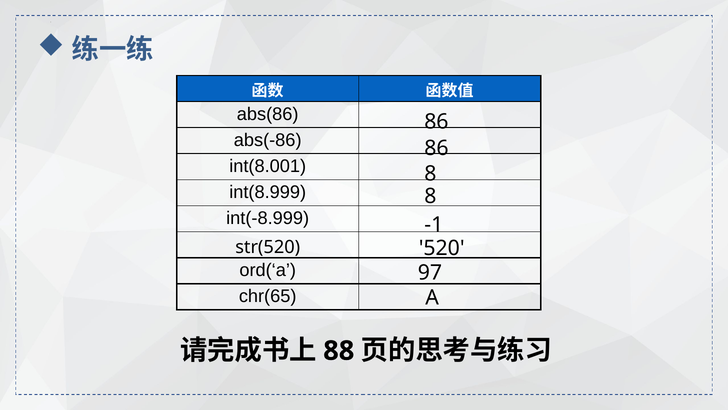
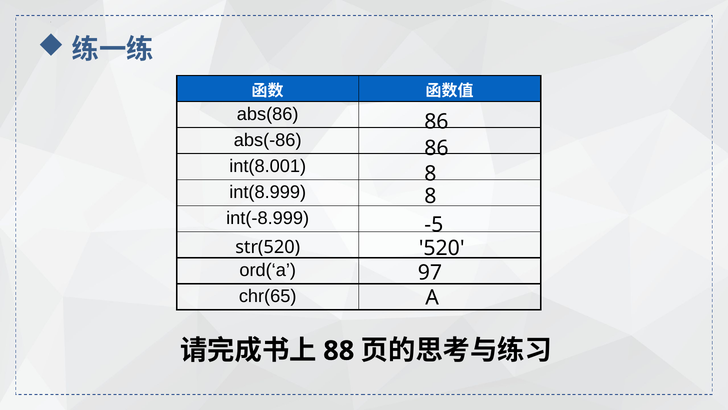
-1: -1 -> -5 (434, 225)
